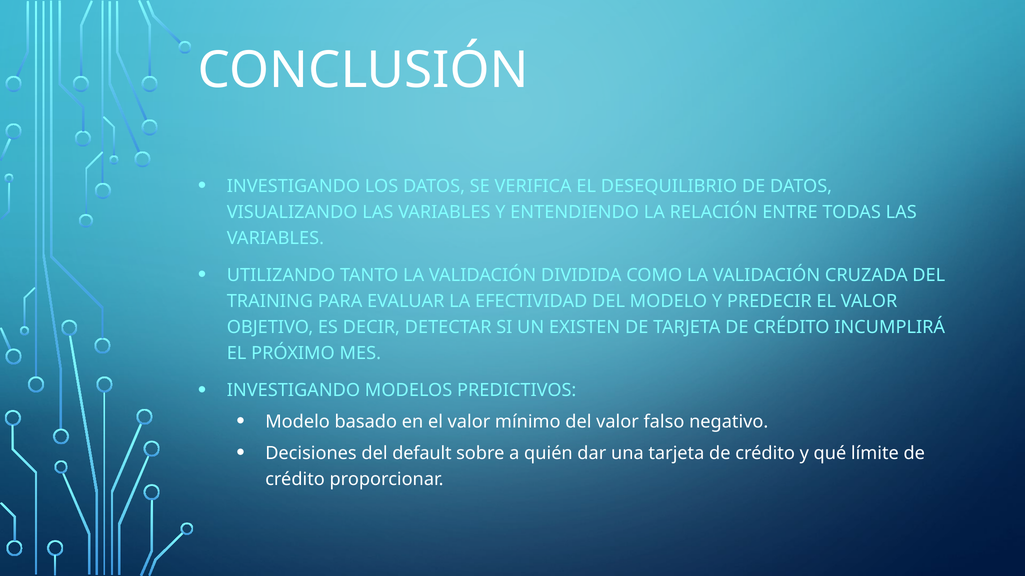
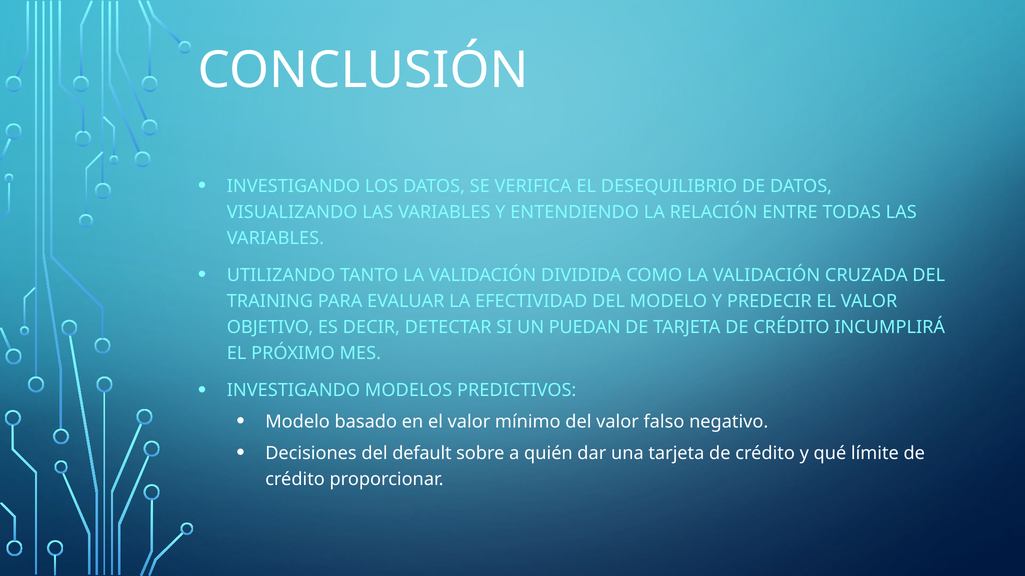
EXISTEN: EXISTEN -> PUEDAN (585, 328)
